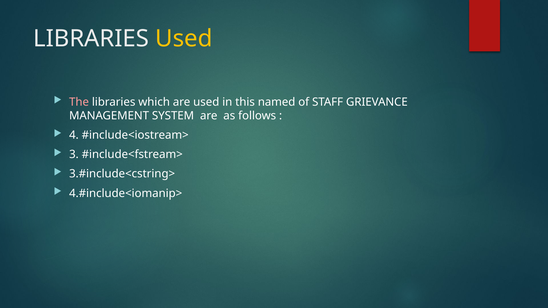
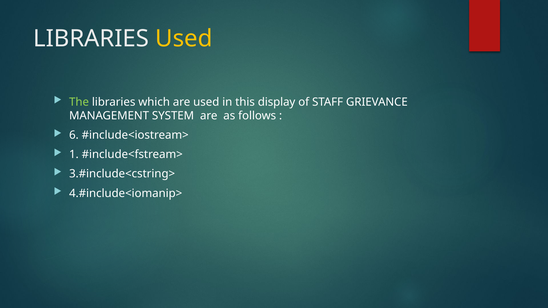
The colour: pink -> light green (79, 102)
named: named -> display (277, 102)
4: 4 -> 6 (74, 135)
3: 3 -> 1 (74, 155)
